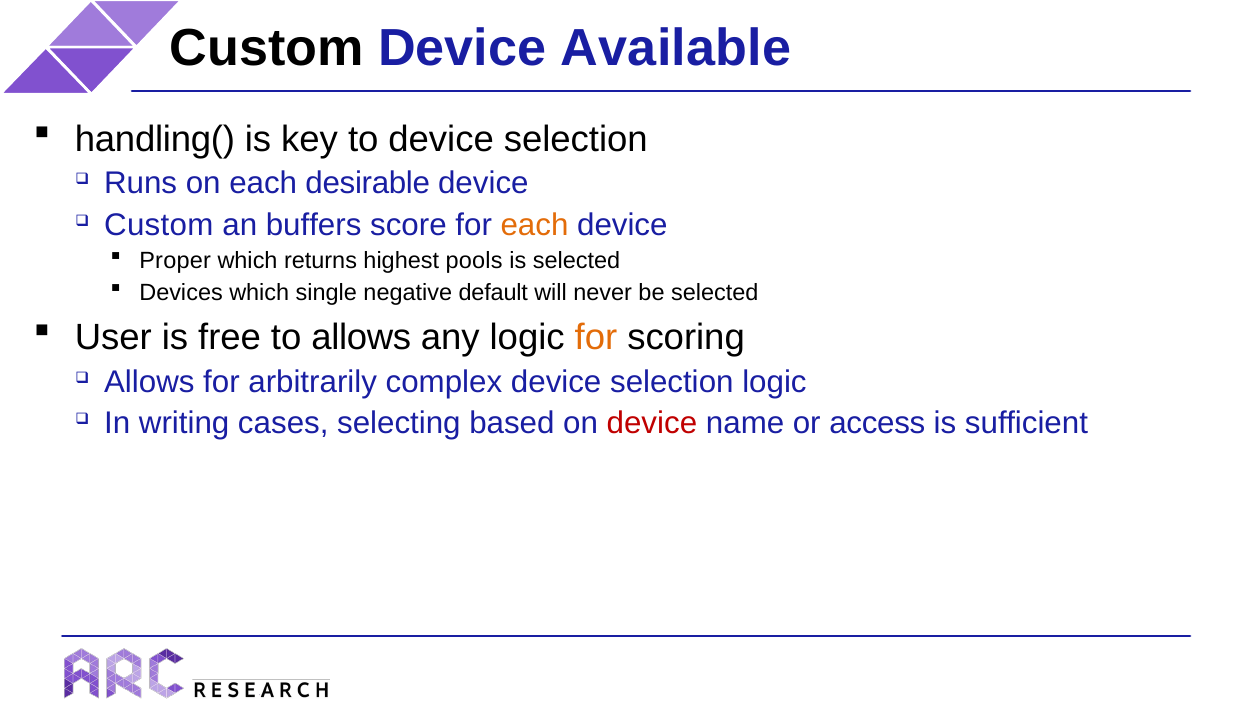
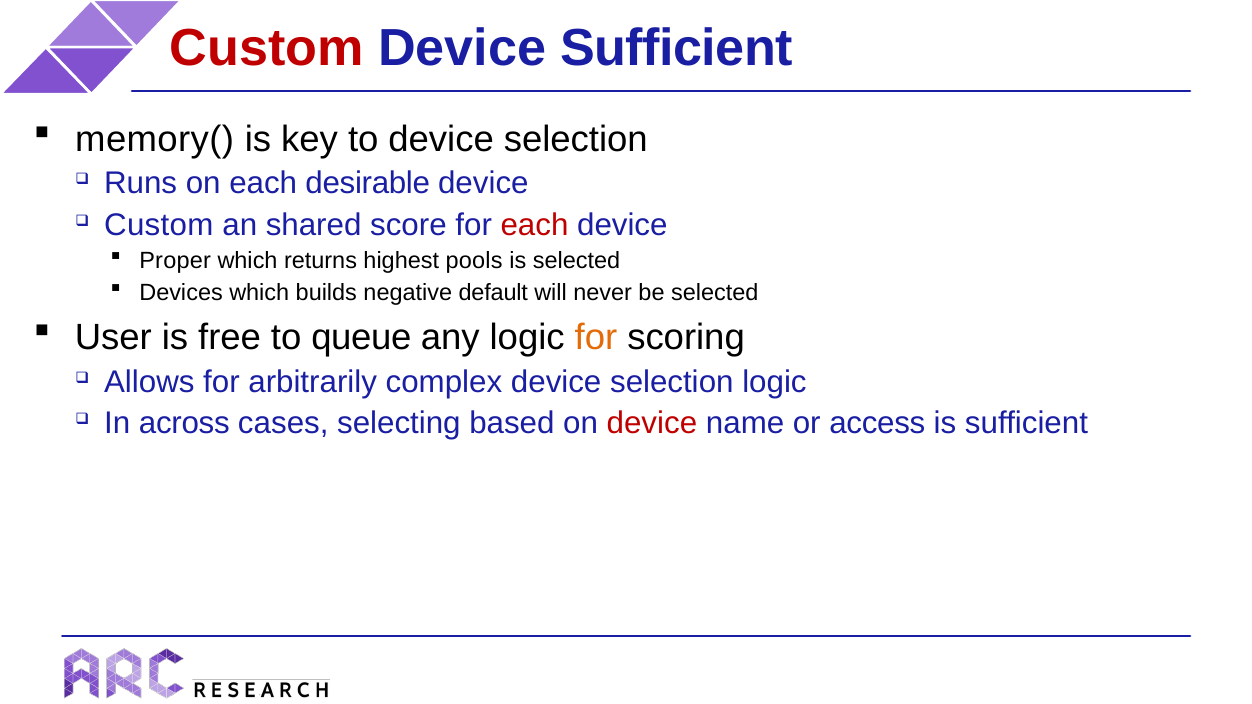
Custom colour: black -> red (267, 48)
Device Available: Available -> Sufficient (677, 48)
handling(: handling( -> memory( (155, 139)
buffers: buffers -> shared (314, 225)
each colour: orange -> red (535, 225)
single: single -> builds (326, 293)
to allows: allows -> queue (361, 338)
writing: writing -> across (184, 424)
